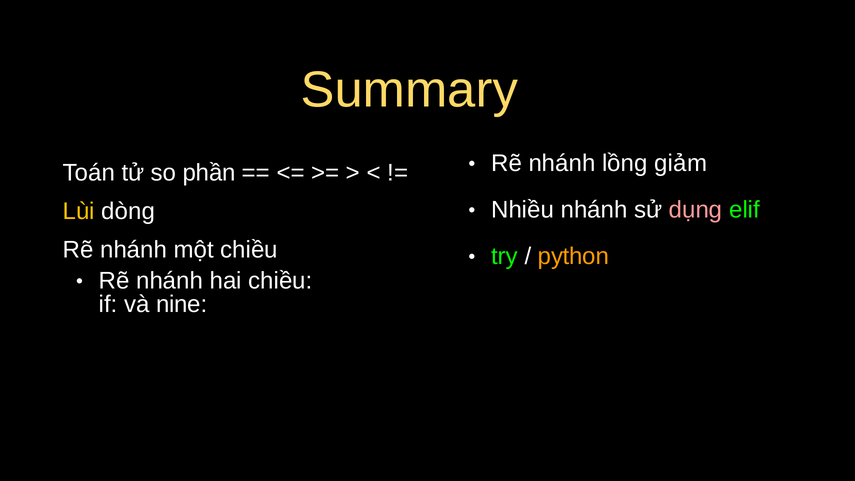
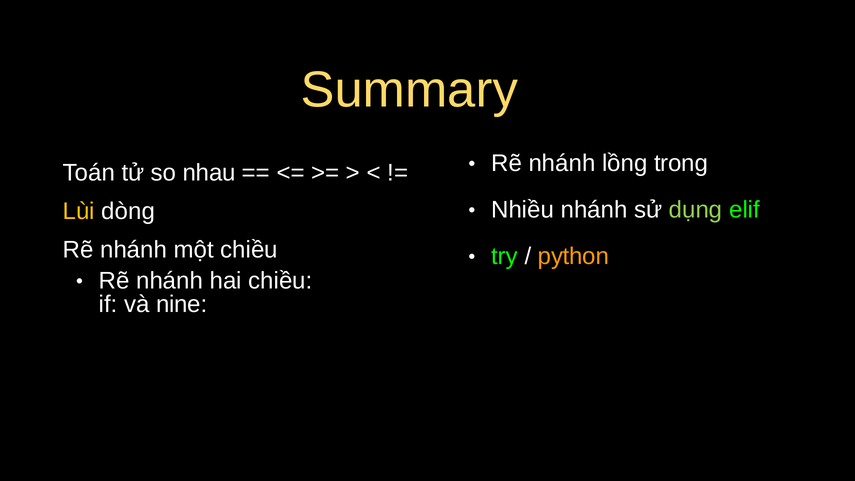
giảm: giảm -> trong (681, 163)
phần: phần -> nhau (209, 173)
dụng colour: pink -> light green (696, 210)
